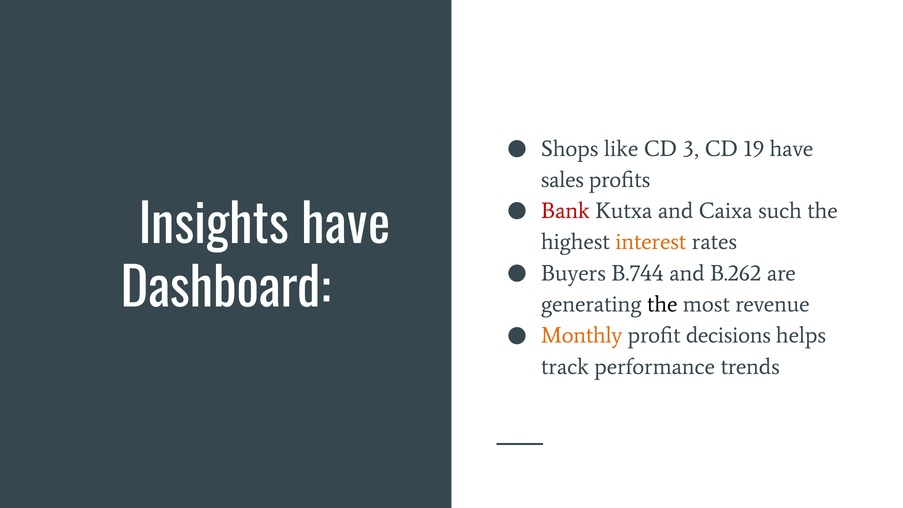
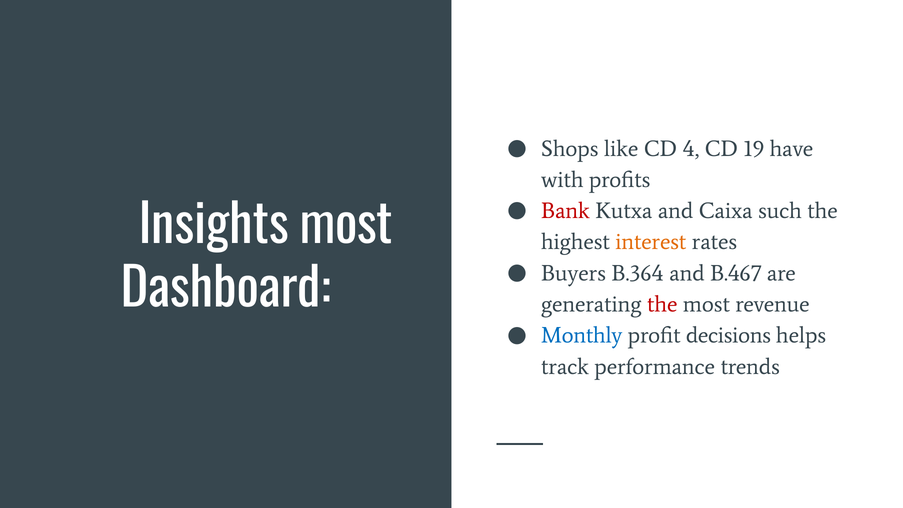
3: 3 -> 4 (691, 149)
sales: sales -> with (562, 180)
Insights have: have -> most (346, 226)
B.744: B.744 -> B.364 (637, 273)
B.262: B.262 -> B.467 (736, 273)
the colour: black -> red (662, 304)
Monthly colour: orange -> blue (582, 335)
